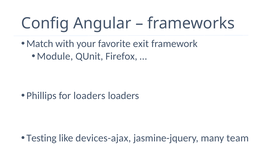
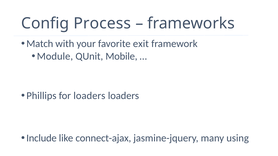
Angular: Angular -> Process (102, 23)
Firefox: Firefox -> Mobile (121, 56)
Testing: Testing -> Include (41, 138)
devices-ajax: devices-ajax -> connect-ajax (103, 138)
team: team -> using (238, 138)
